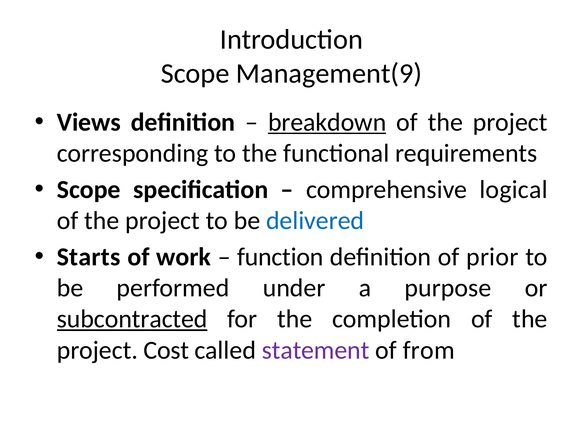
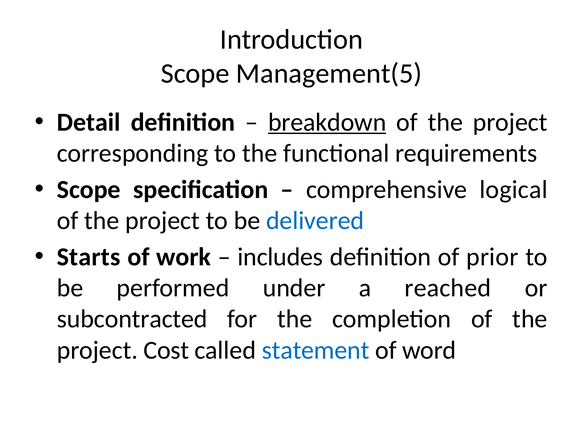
Management(9: Management(9 -> Management(5 (329, 73)
Views: Views -> Detail (89, 122)
function: function -> includes (280, 257)
purpose: purpose -> reached (448, 288)
subcontracted underline: present -> none (132, 319)
statement colour: purple -> blue (316, 350)
from: from -> word (429, 350)
